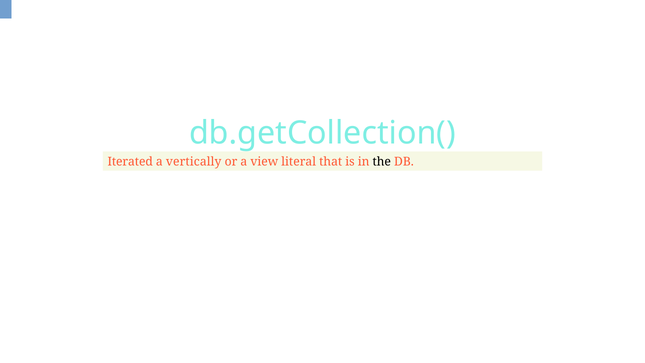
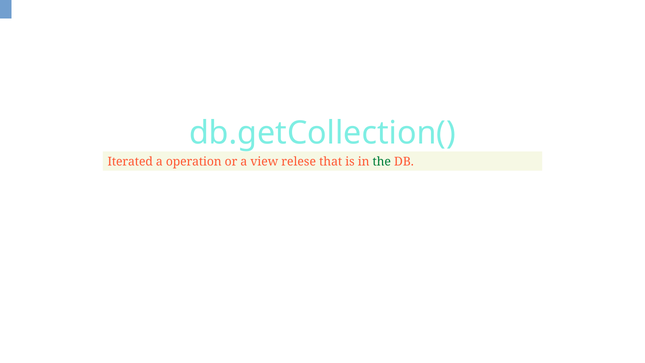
vertically: vertically -> operation (194, 162)
literal: literal -> relese (299, 162)
the colour: black -> green (382, 162)
